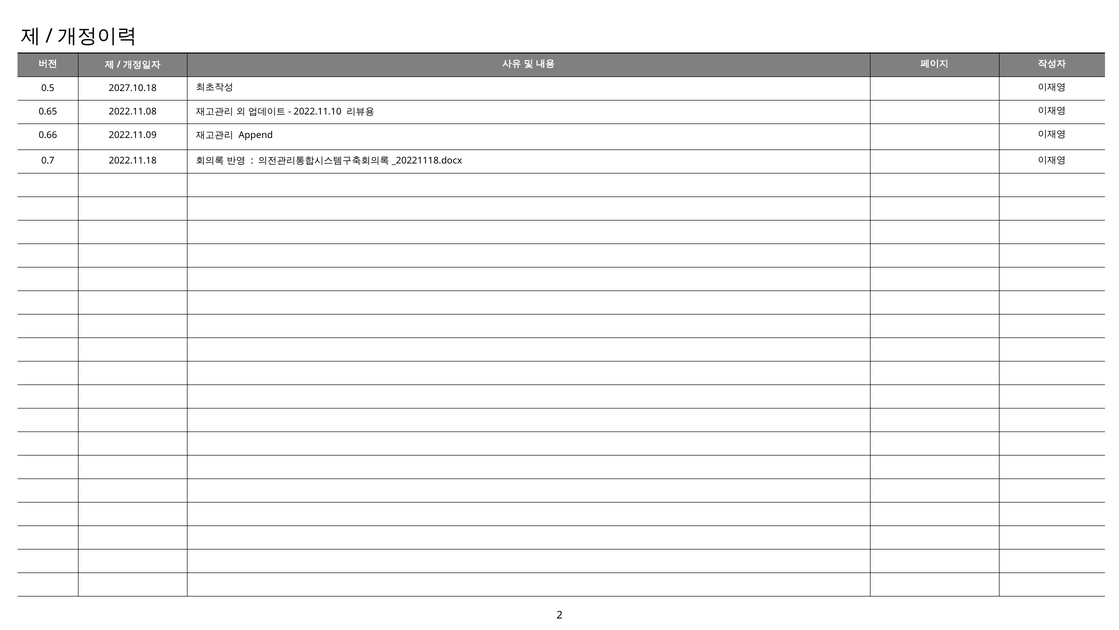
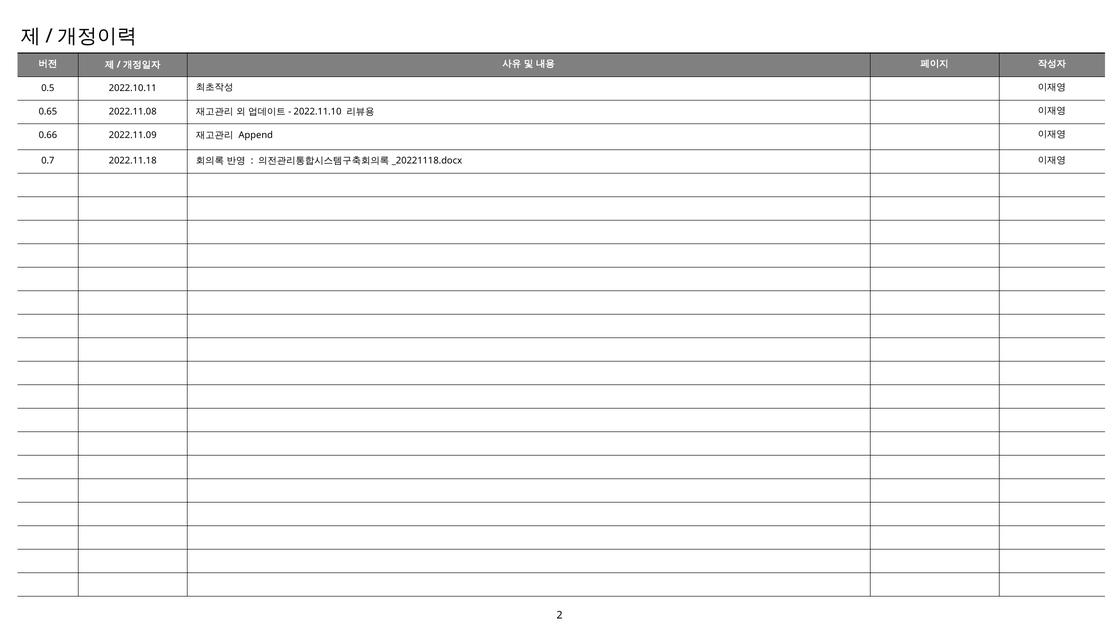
2027.10.18: 2027.10.18 -> 2022.10.11 (133, 88)
